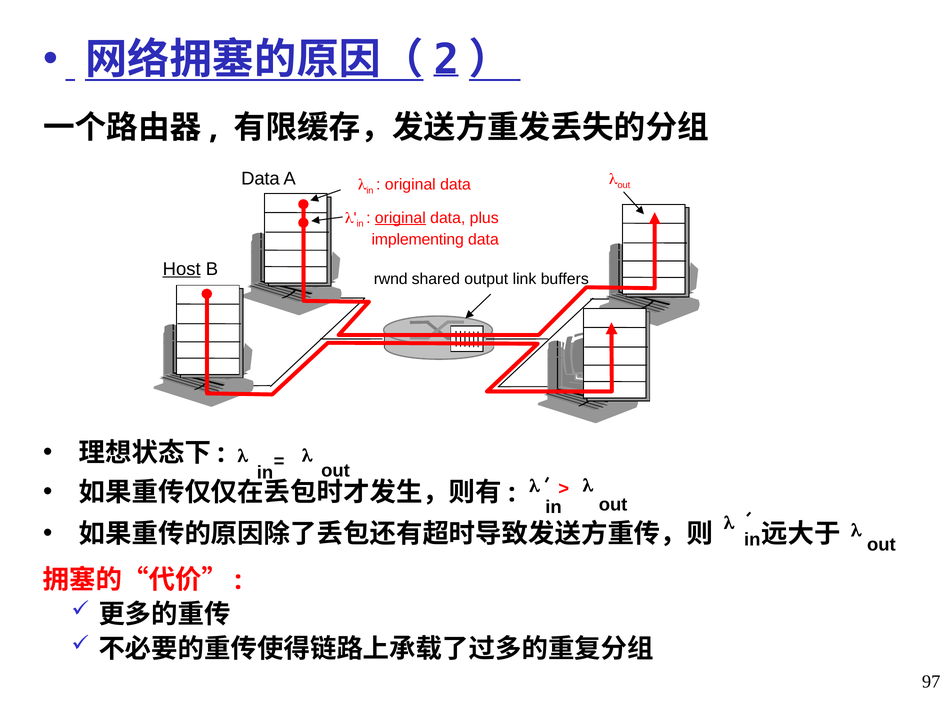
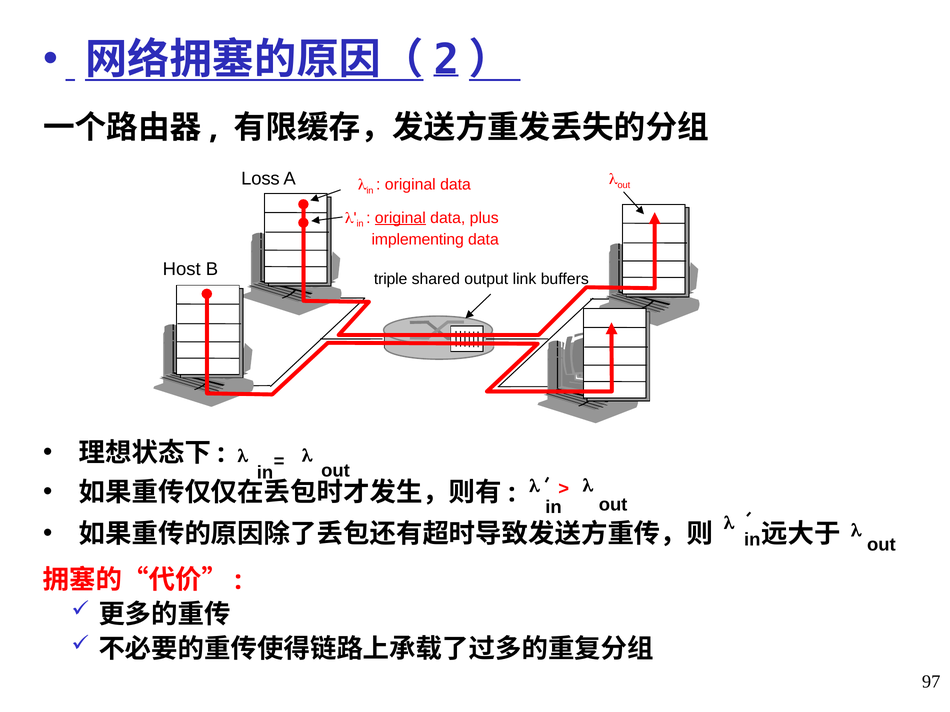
Data: Data -> Loss (260, 179)
Host underline: present -> none (182, 269)
rwnd: rwnd -> triple (391, 279)
